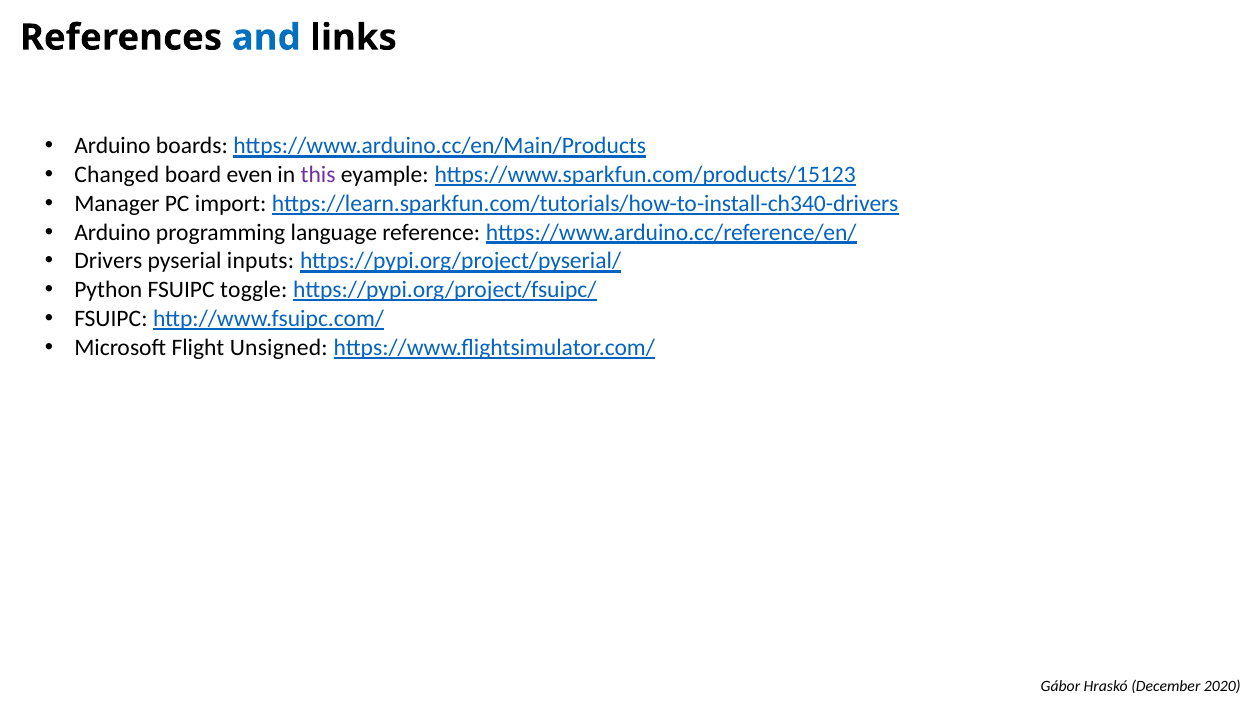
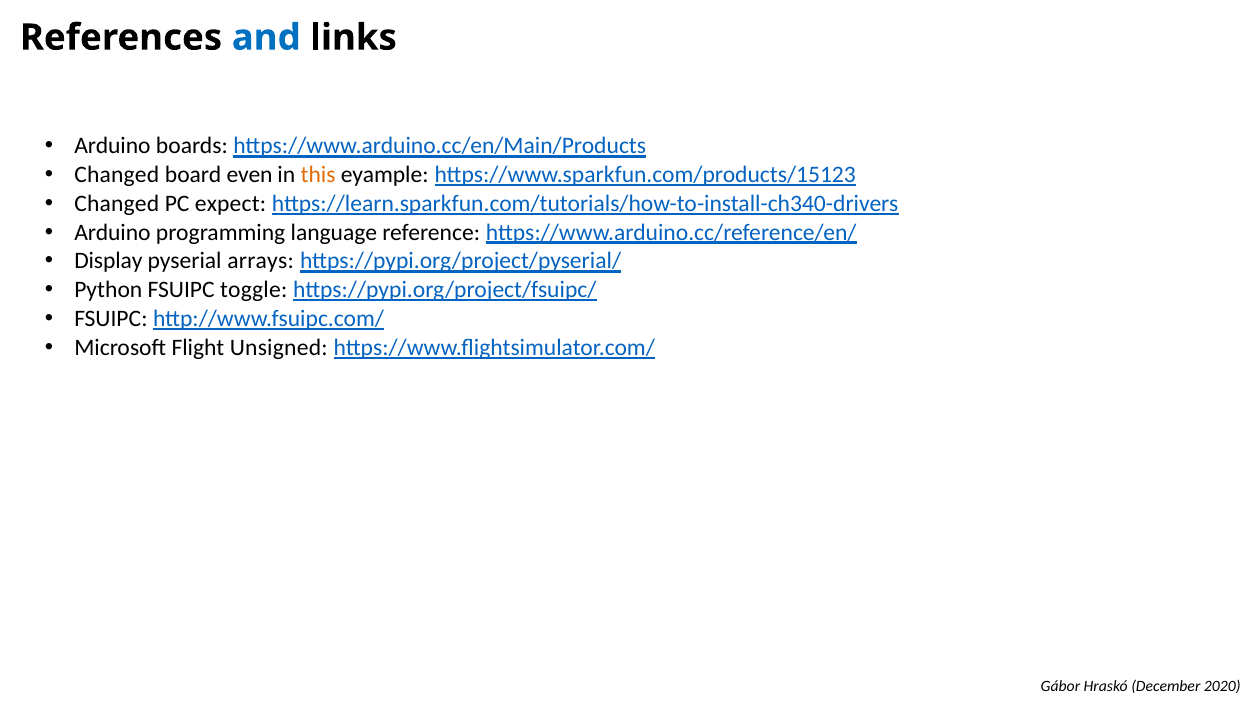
this colour: purple -> orange (318, 175)
Manager: Manager -> Changed (117, 204)
import: import -> expect (230, 204)
Drivers: Drivers -> Display (108, 261)
inputs: inputs -> arrays (261, 261)
